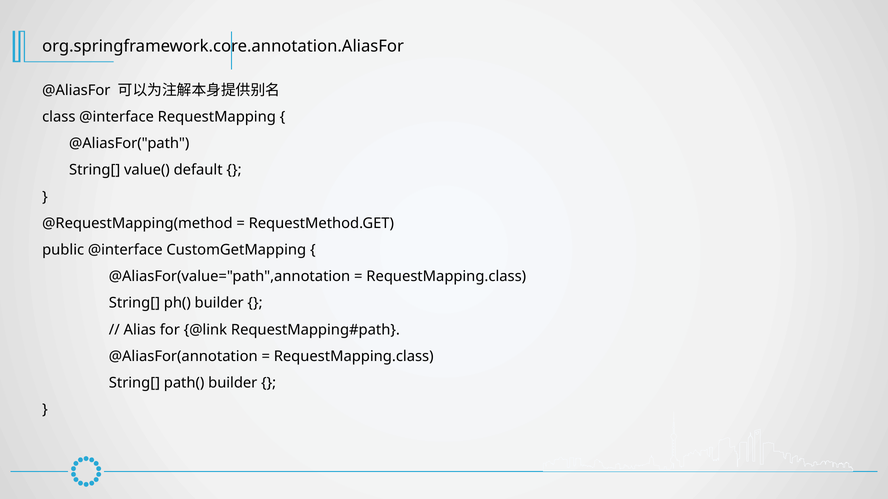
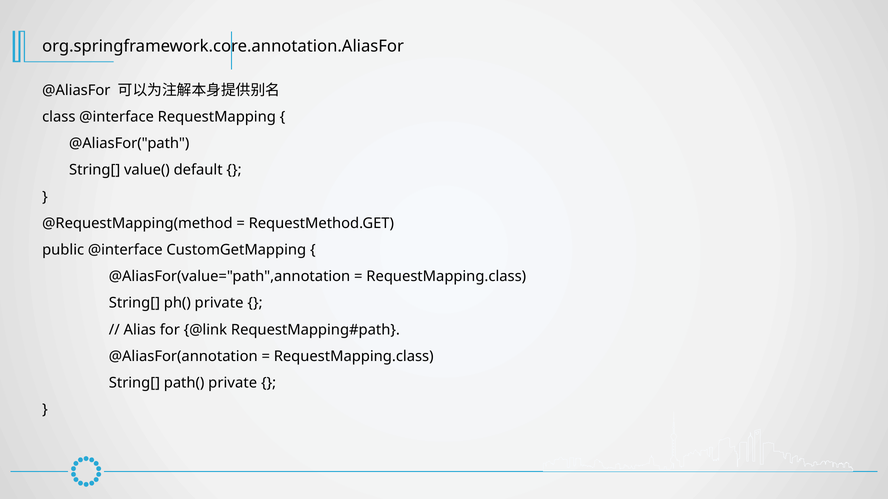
ph( builder: builder -> private (219, 303)
path( builder: builder -> private (233, 383)
